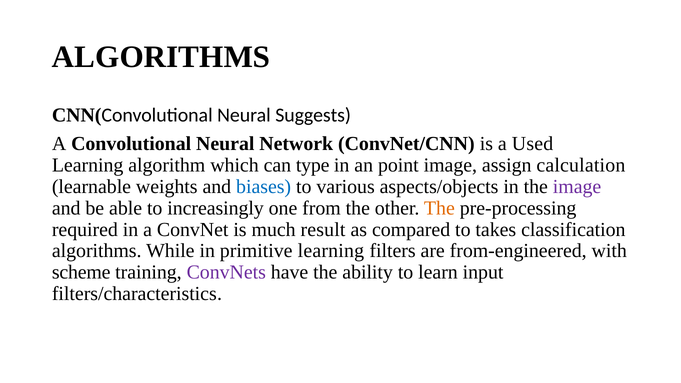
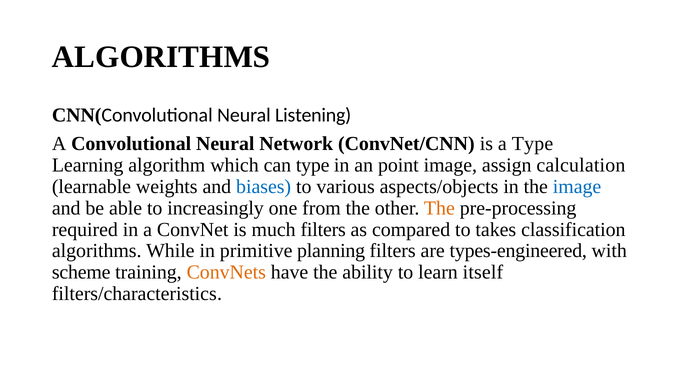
Suggests: Suggests -> Listening (313, 115)
a Used: Used -> Type (533, 144)
image colour: purple -> blue (577, 187)
much result: result -> filters (323, 230)
primitive learning: learning -> planning (331, 251)
from-engineered: from-engineered -> types-engineered (518, 251)
ConvNets colour: purple -> orange (226, 272)
input: input -> itself (483, 272)
